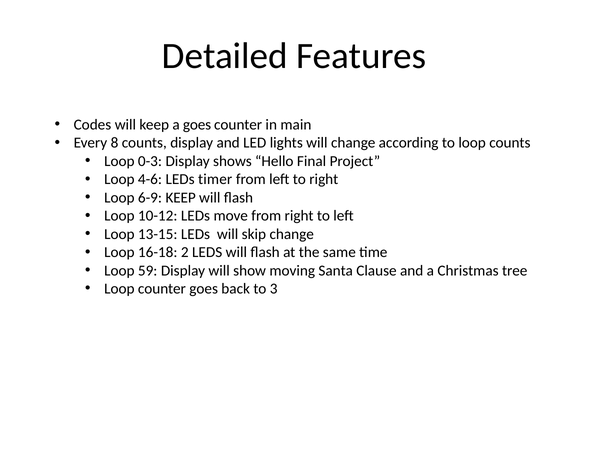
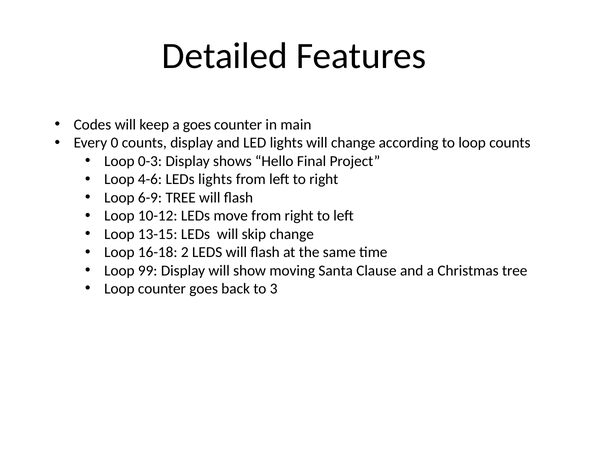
8: 8 -> 0 (115, 143)
LEDs timer: timer -> lights (215, 180)
6-9 KEEP: KEEP -> TREE (181, 198)
59: 59 -> 99 (148, 271)
